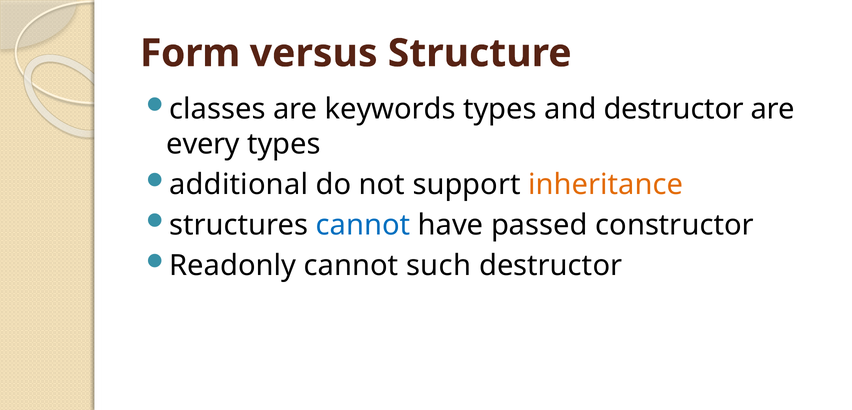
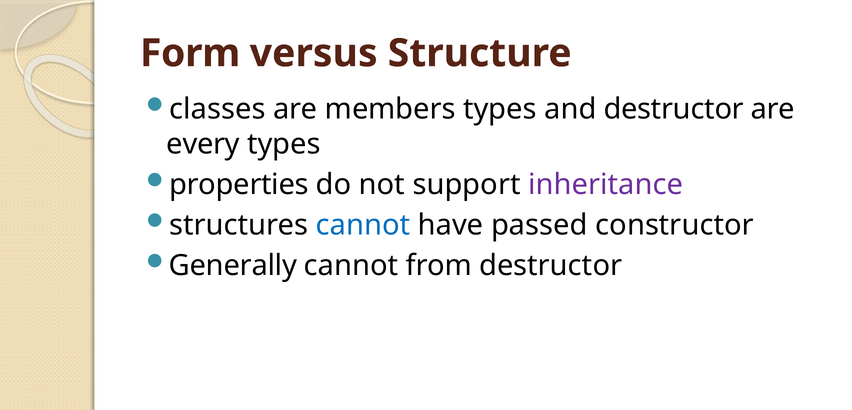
keywords: keywords -> members (390, 109)
additional: additional -> properties (239, 185)
inheritance colour: orange -> purple (606, 185)
Readonly: Readonly -> Generally (233, 265)
such: such -> from (439, 265)
